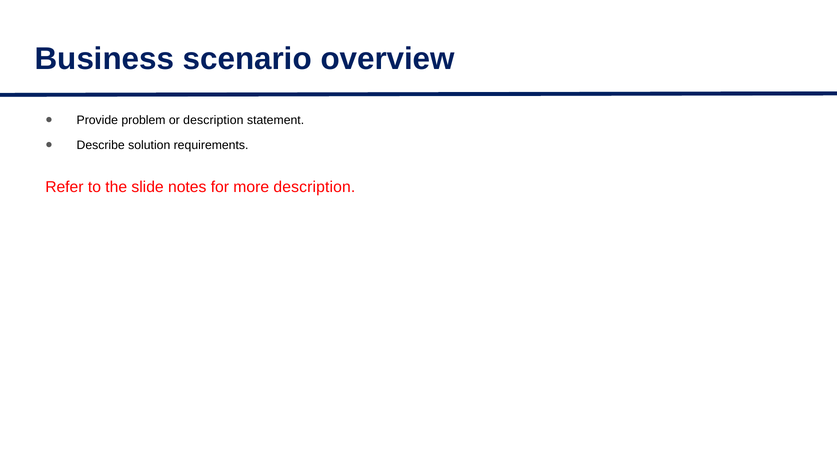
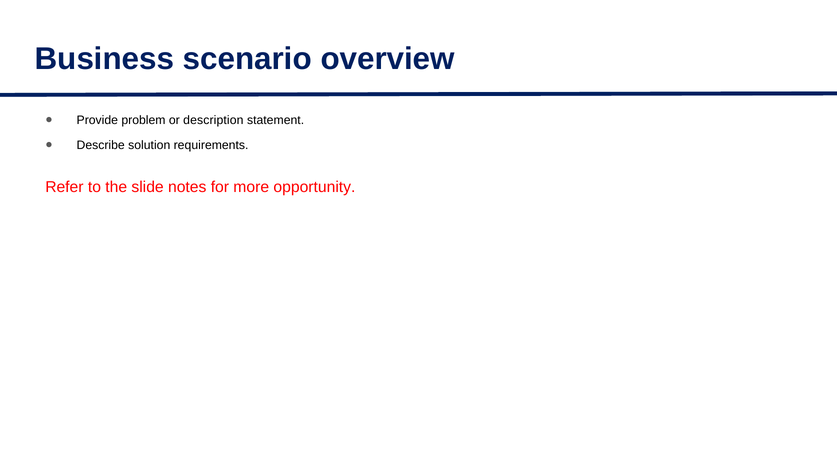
more description: description -> opportunity (314, 187)
